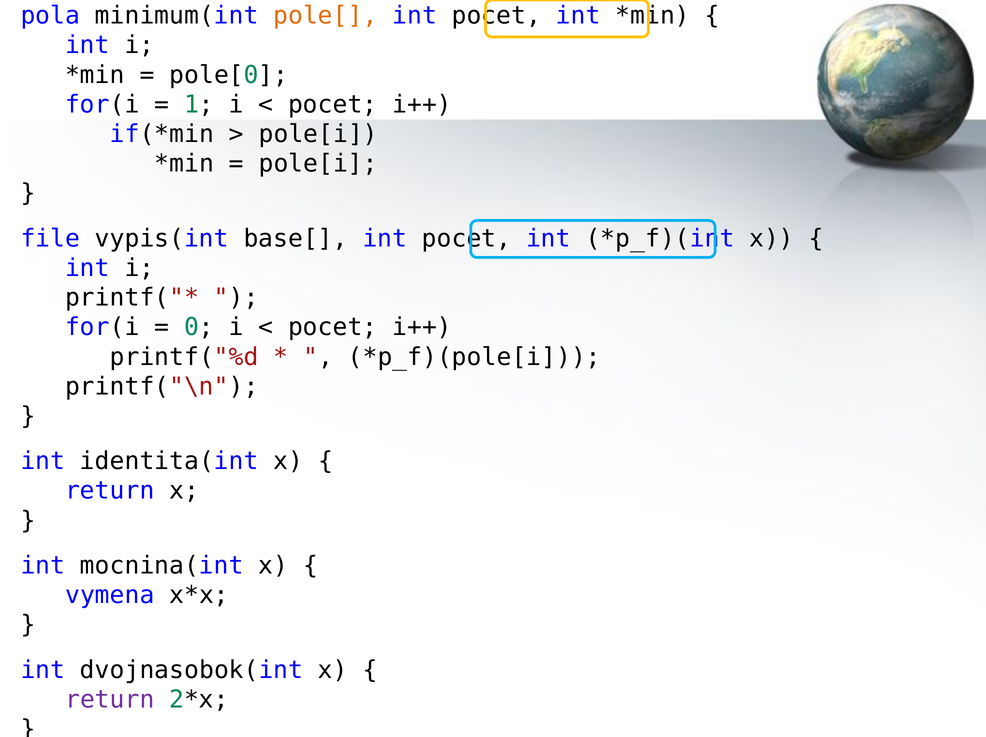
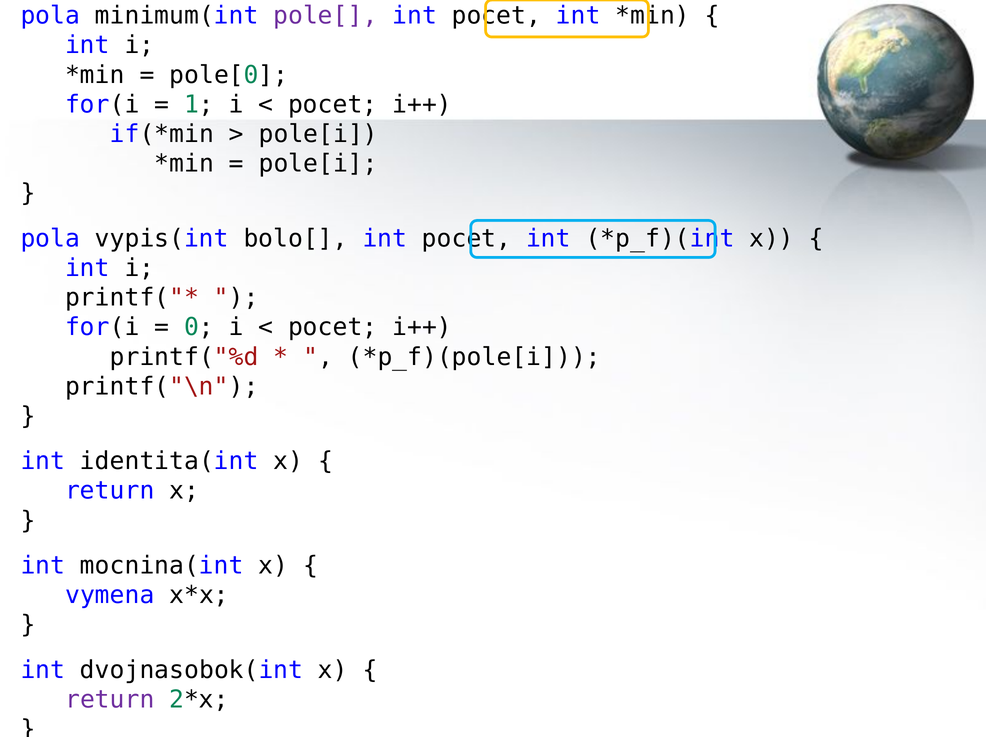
pole[ colour: orange -> purple (325, 16)
file: file -> pola (50, 239)
base[: base[ -> bolo[ (296, 239)
